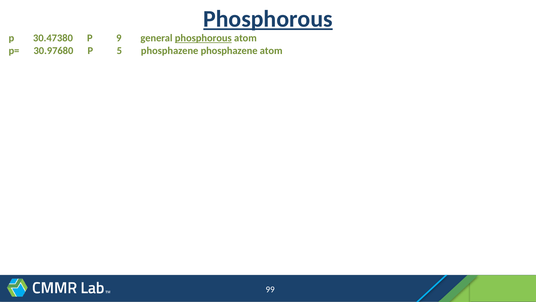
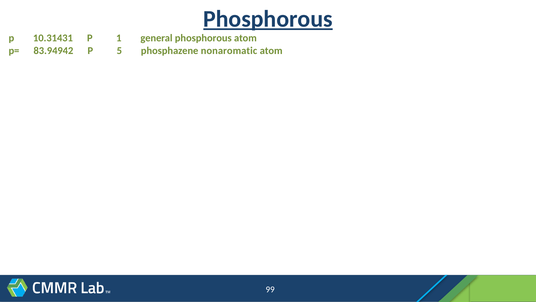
30.47380: 30.47380 -> 10.31431 (53, 38)
9: 9 -> 1 (119, 38)
phosphorous underline: present -> none (203, 38)
30.97680: 30.97680 -> 83.94942 (53, 50)
phosphazene phosphazene: phosphazene -> nonaromatic (229, 50)
